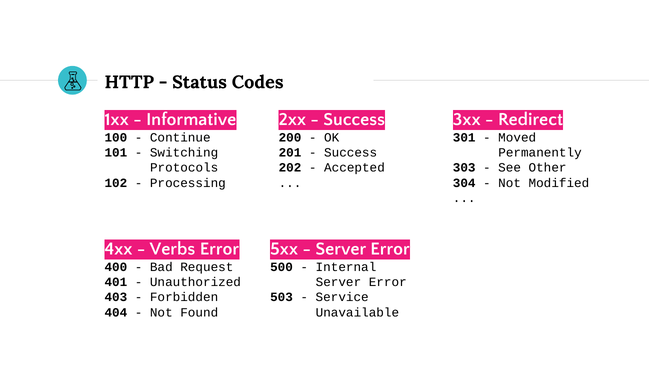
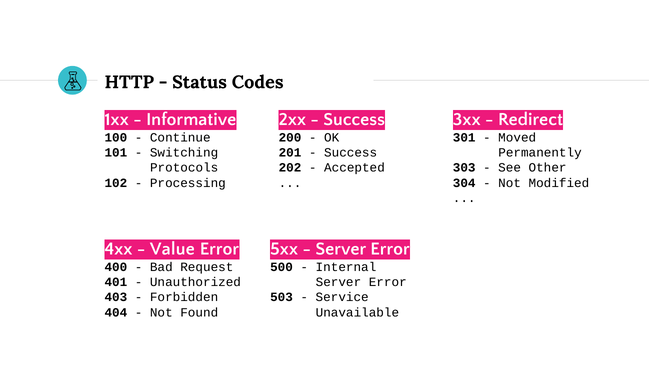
Verbs: Verbs -> Value (172, 249)
